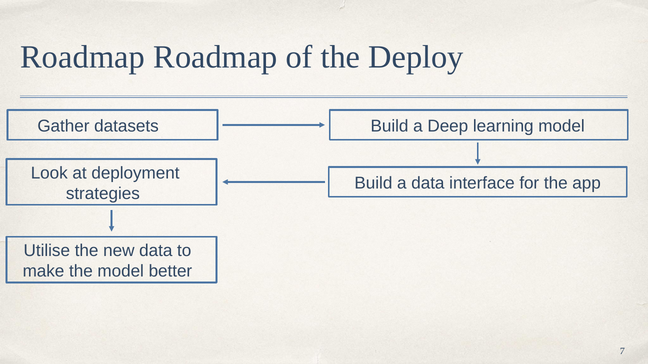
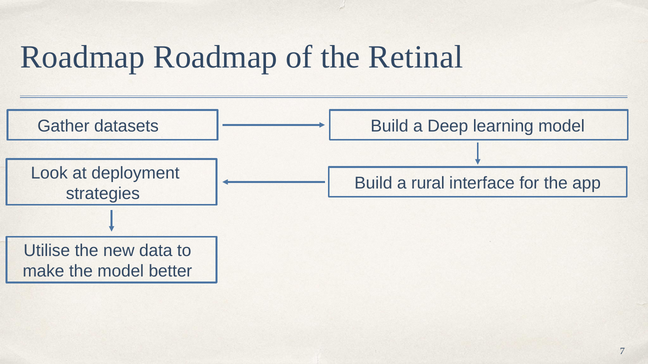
Deploy: Deploy -> Retinal (416, 57)
a data: data -> rural (428, 183)
